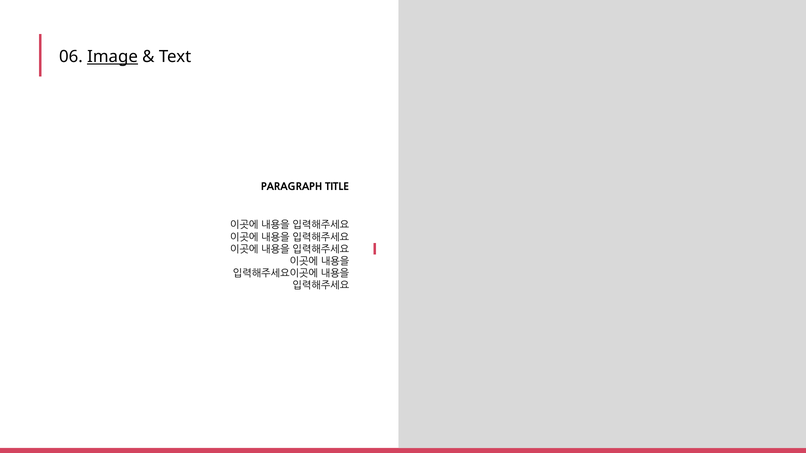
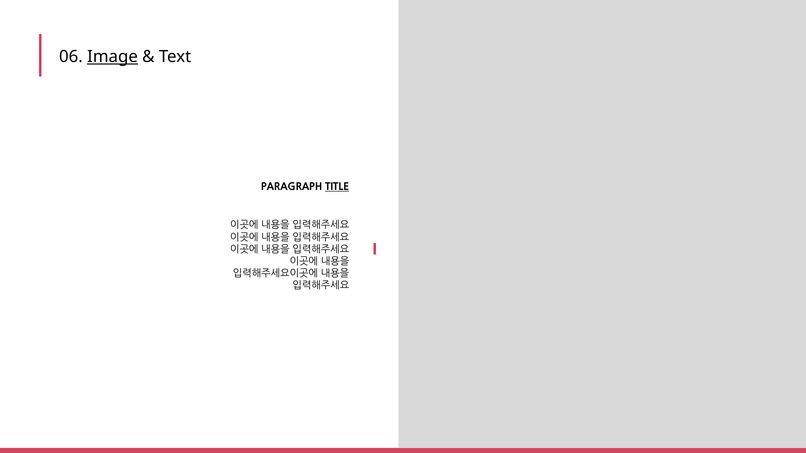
TITLE underline: none -> present (337, 187)
